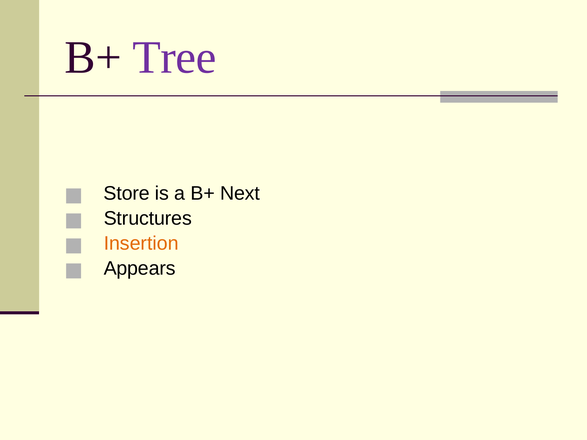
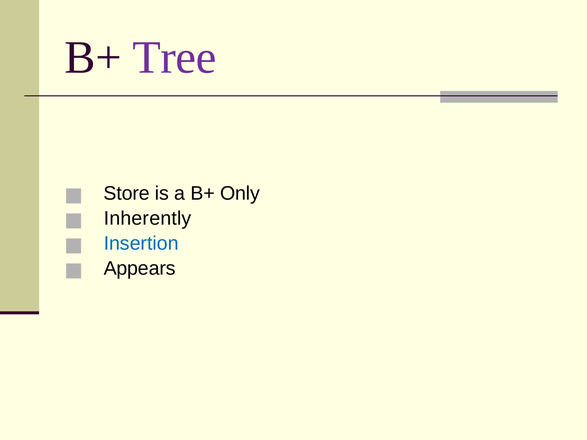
Next: Next -> Only (240, 194)
Structures: Structures -> Inherently (148, 219)
Insertion colour: orange -> blue (141, 244)
